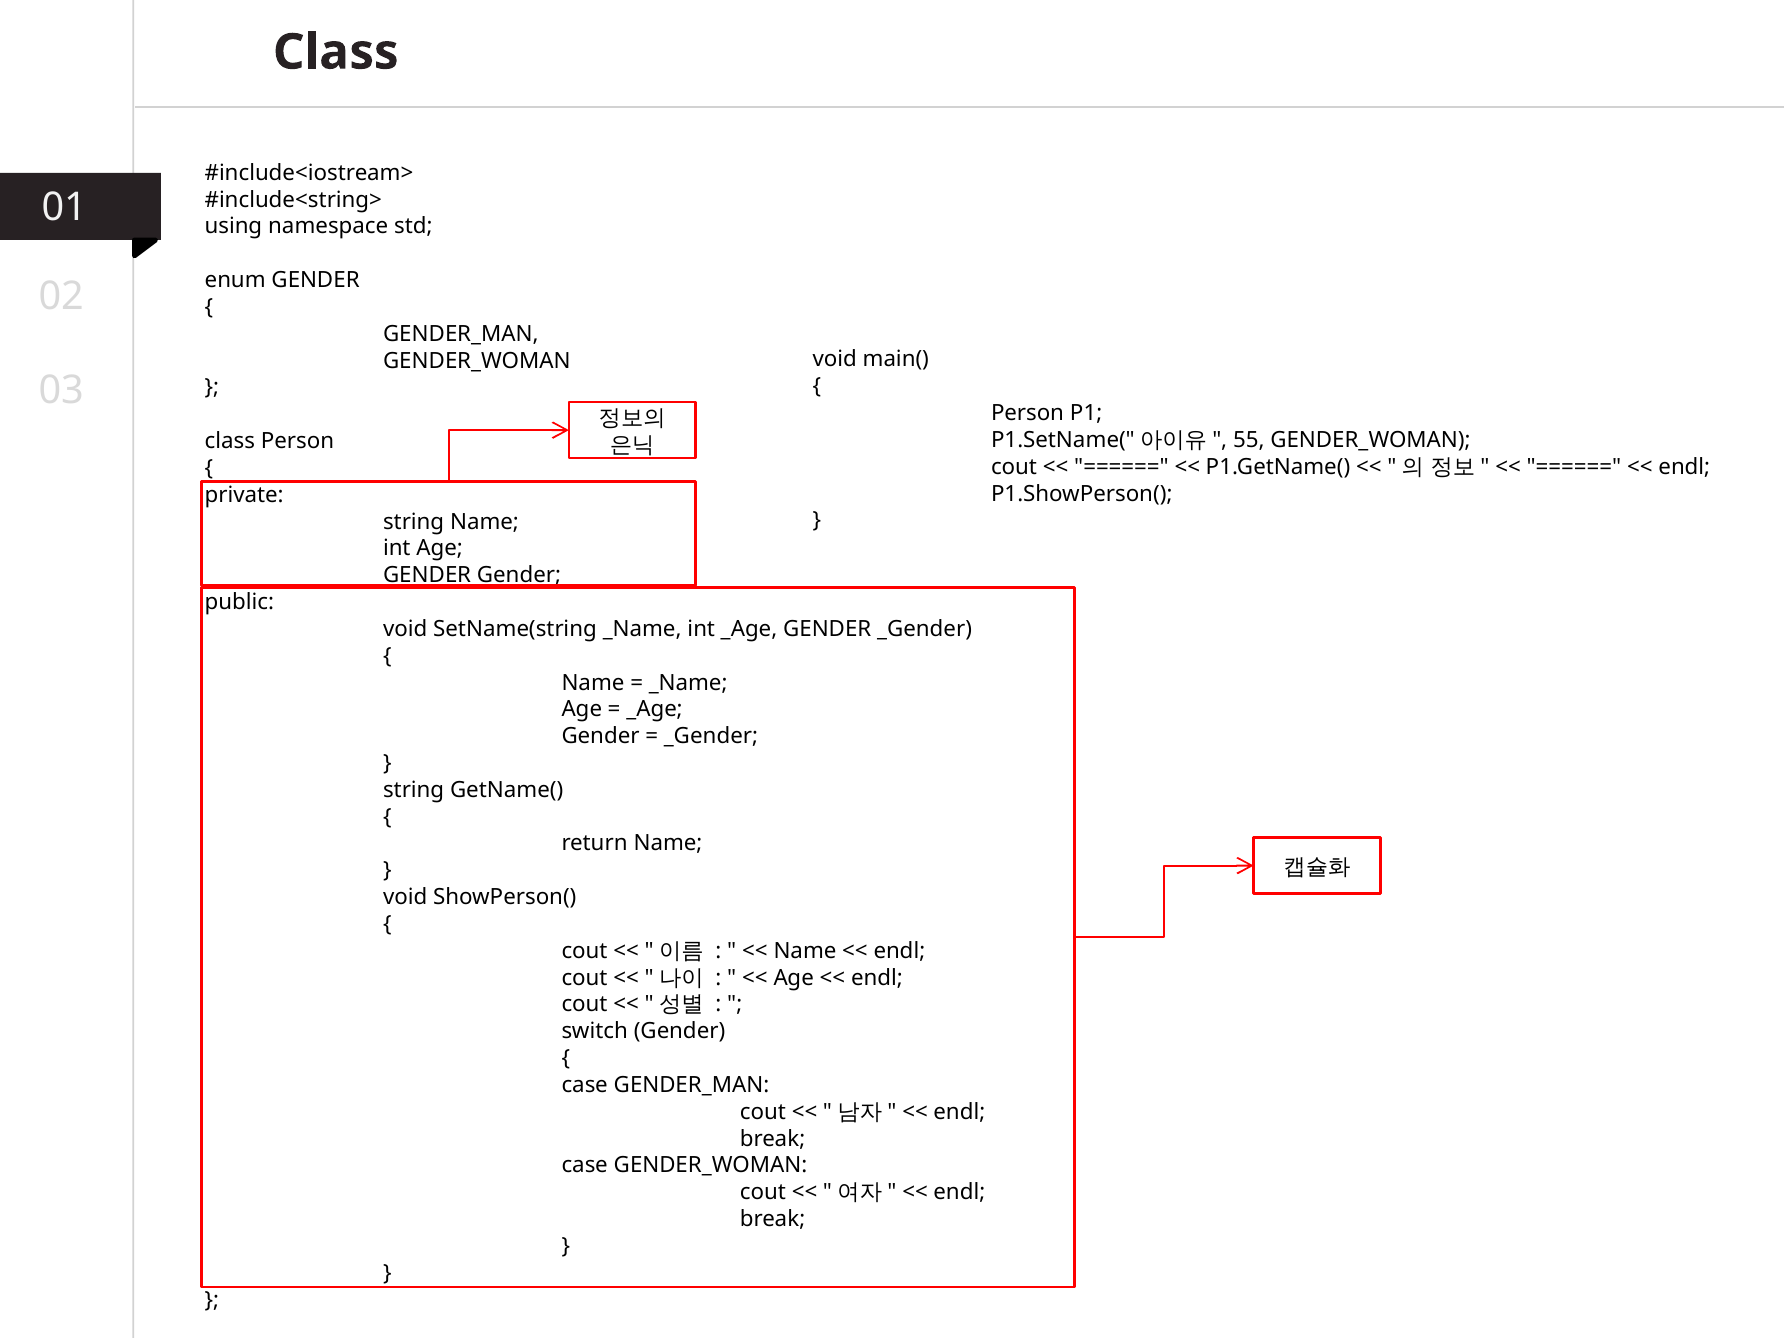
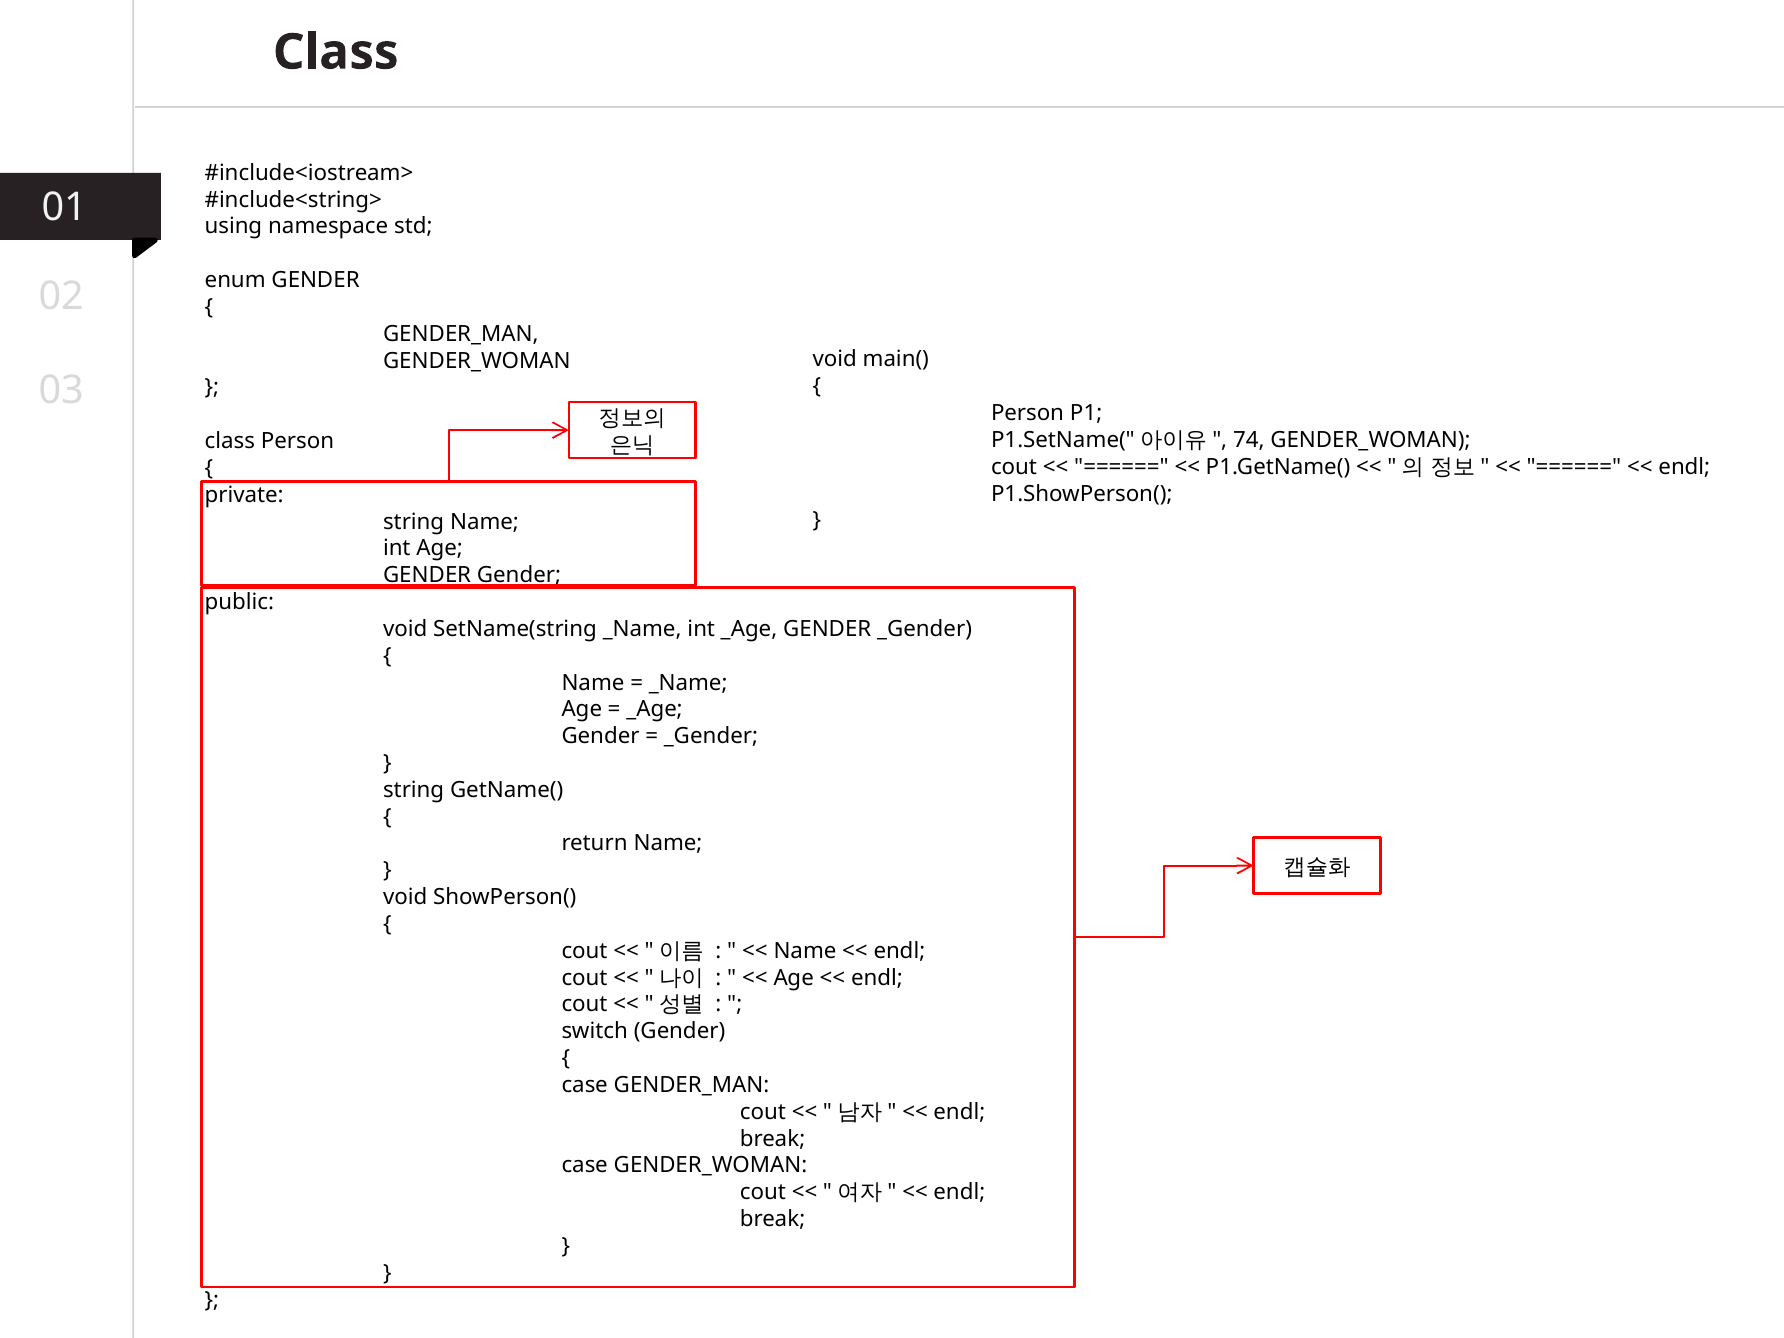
55: 55 -> 74 (1249, 440)
